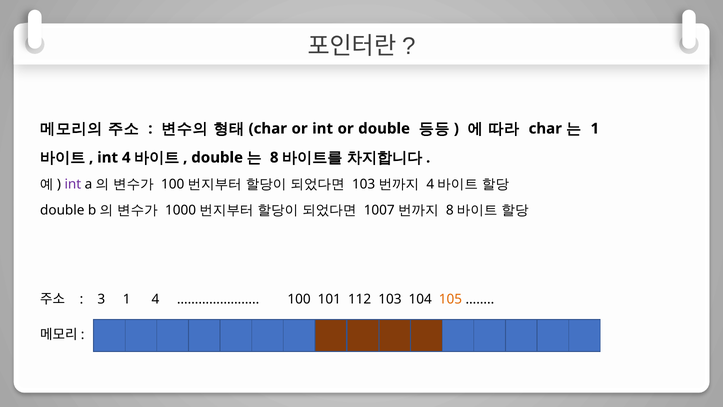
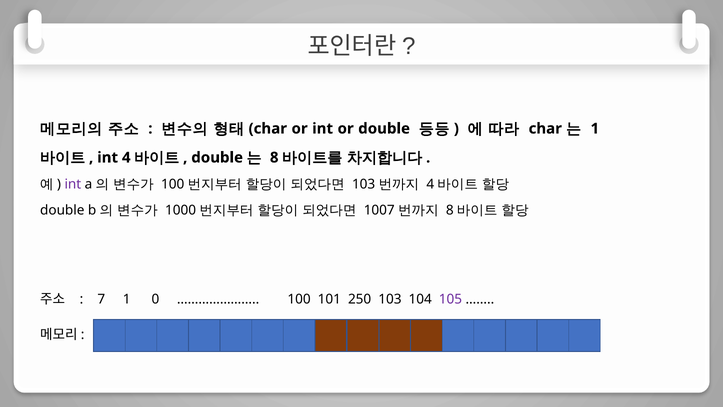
3: 3 -> 7 (101, 299)
1 4: 4 -> 0 (155, 299)
112: 112 -> 250 (360, 299)
105 colour: orange -> purple (450, 299)
